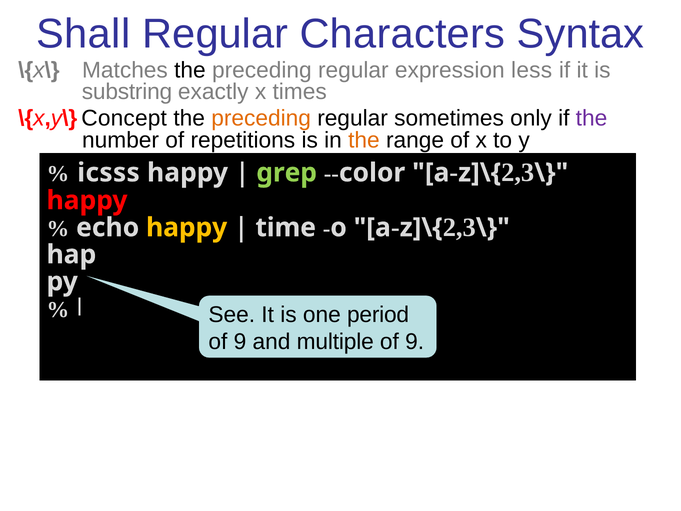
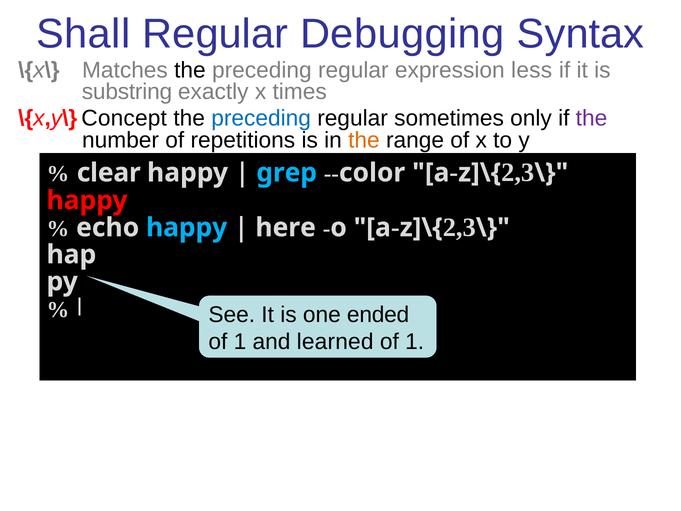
Characters: Characters -> Debugging (402, 34)
preceding colour: orange -> blue (261, 118)
icsss: icsss -> clear (109, 173)
grep colour: light green -> light blue (287, 173)
happy colour: yellow -> light blue (187, 227)
time: time -> here (286, 227)
period: period -> ended (378, 314)
9: 9 -> 1 (240, 342)
multiple: multiple -> learned (335, 342)
9: 9 -> 1 (415, 342)
